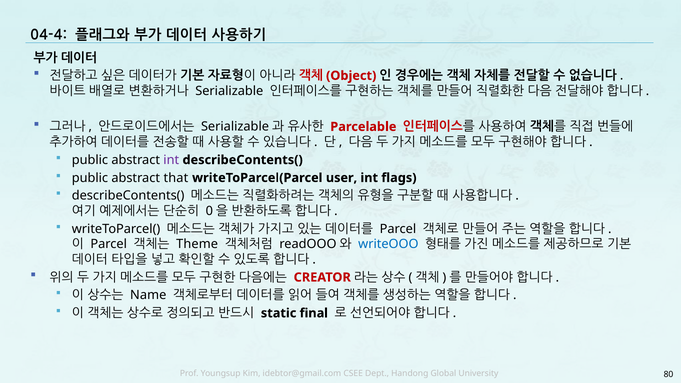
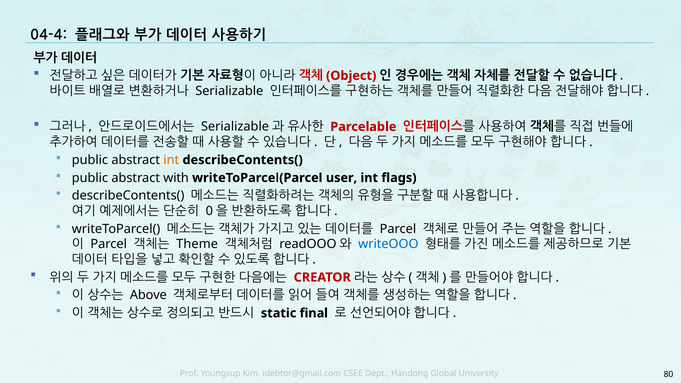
int colour: purple -> orange (171, 160)
that: that -> with (176, 178)
Name: Name -> Above (148, 295)
